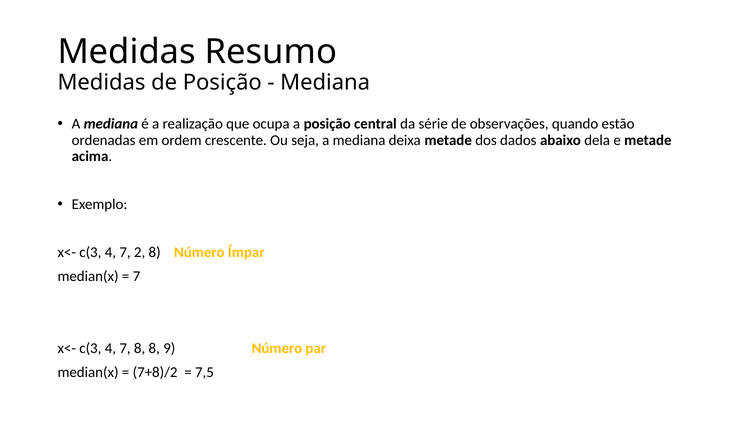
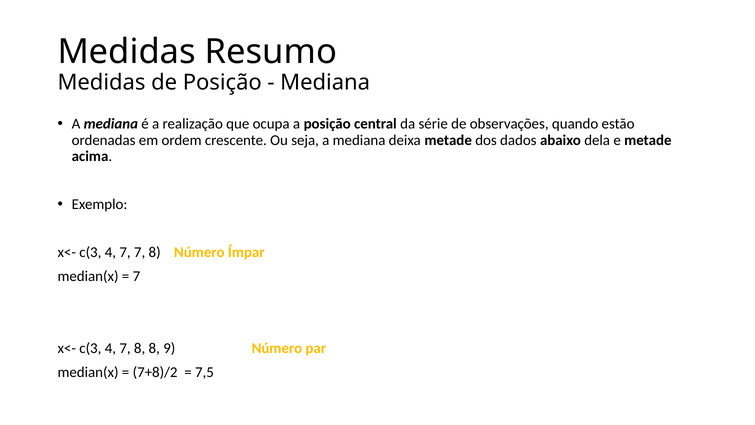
7 2: 2 -> 7 (140, 252)
